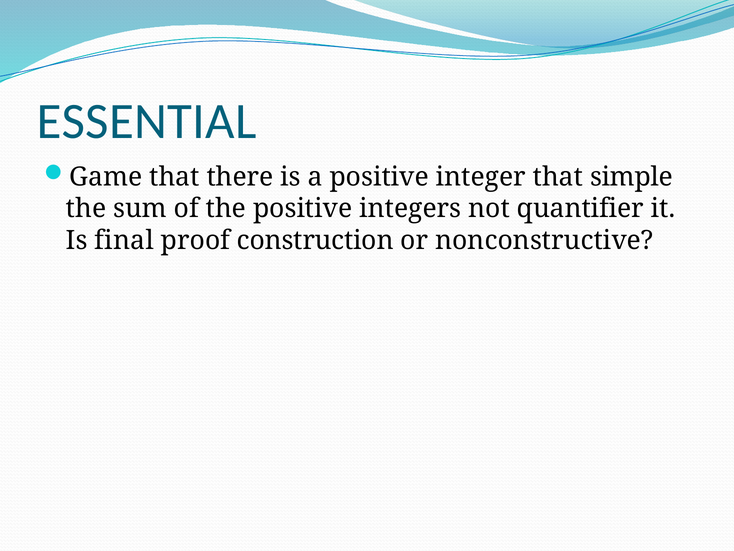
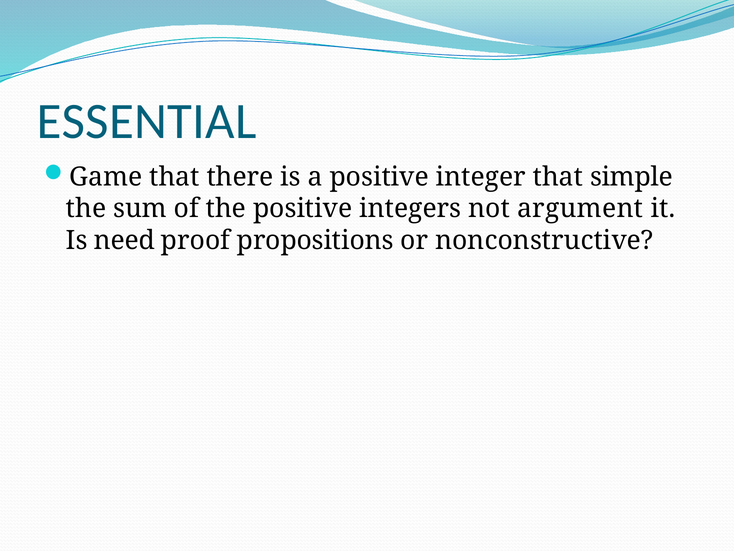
quantifier: quantifier -> argument (580, 209)
final: final -> need (124, 240)
construction: construction -> propositions (315, 240)
